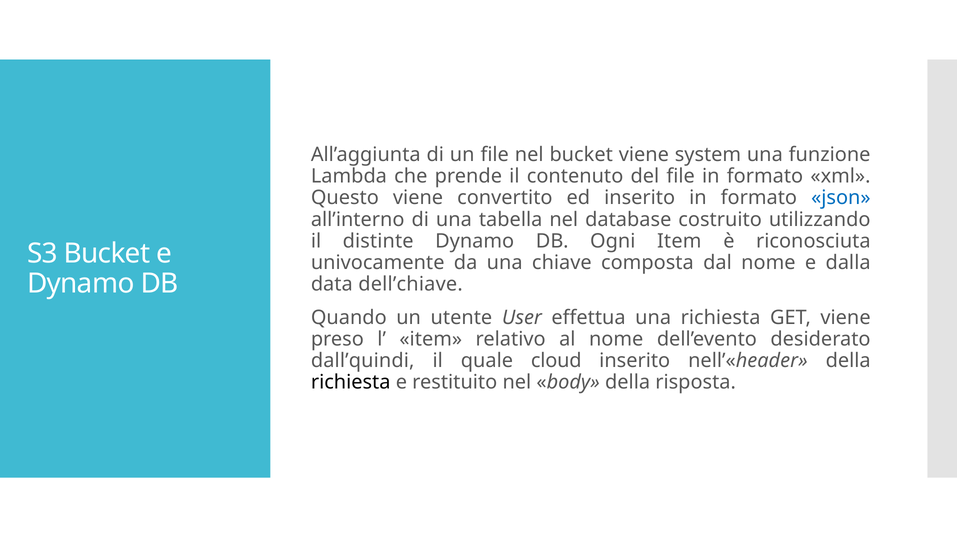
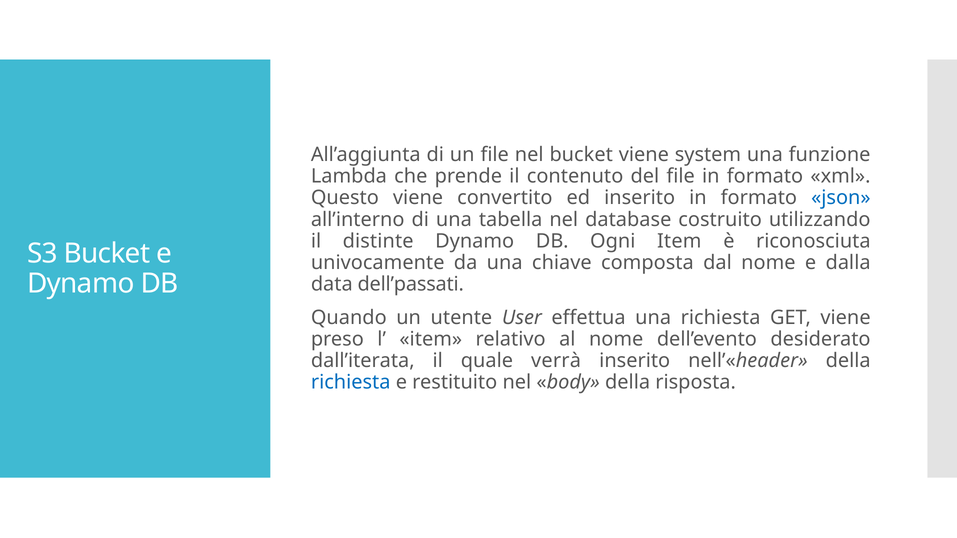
dell’chiave: dell’chiave -> dell’passati (411, 284)
dall’quindi: dall’quindi -> dall’iterata (363, 361)
cloud: cloud -> verrà (556, 361)
richiesta colour: black -> blue (351, 382)
